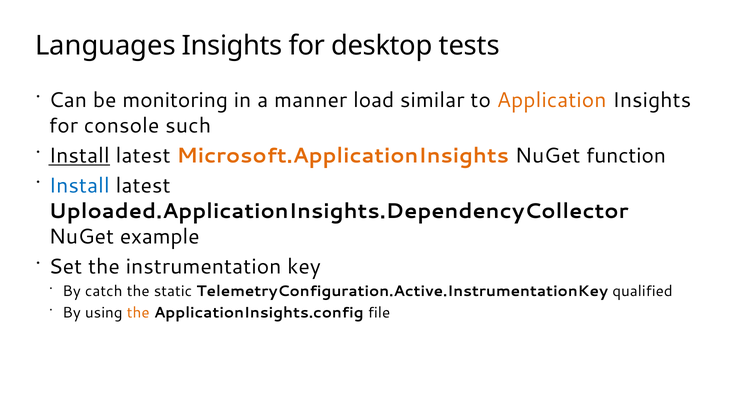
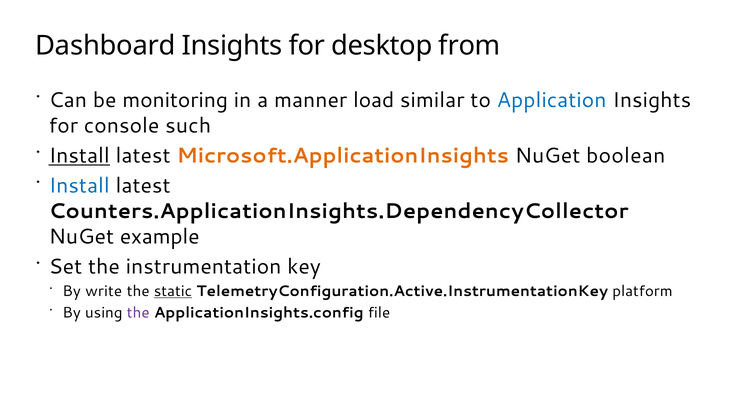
Languages: Languages -> Dashboard (106, 46)
tests: tests -> from (469, 46)
Application colour: orange -> blue (552, 100)
function: function -> boolean (626, 156)
Uploaded.ApplicationInsights.DependencyCollector: Uploaded.ApplicationInsights.DependencyCollector -> Counters.ApplicationInsights.DependencyCollector (339, 211)
catch: catch -> write (104, 291)
static underline: none -> present (173, 291)
qualified: qualified -> platform (642, 291)
the colour: orange -> purple (138, 312)
